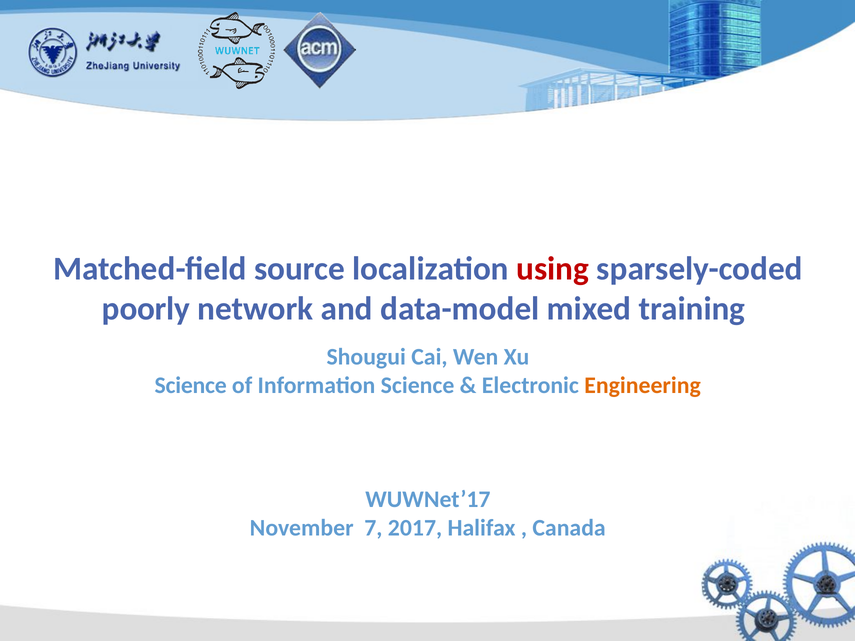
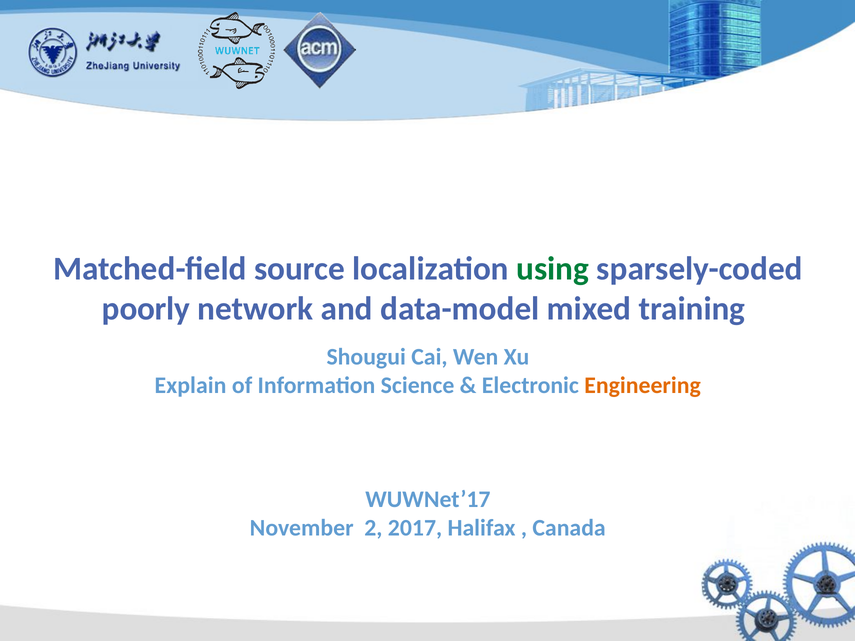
using colour: red -> green (553, 269)
Science: Science -> Explain (191, 386)
7: 7 -> 2 (373, 528)
